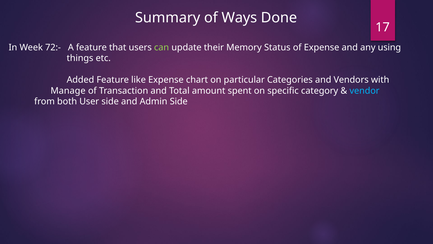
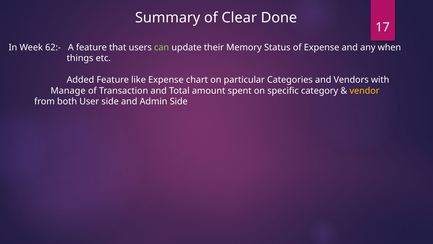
Ways: Ways -> Clear (239, 18)
72:-: 72:- -> 62:- (53, 47)
using: using -> when (389, 47)
vendor colour: light blue -> yellow (365, 91)
